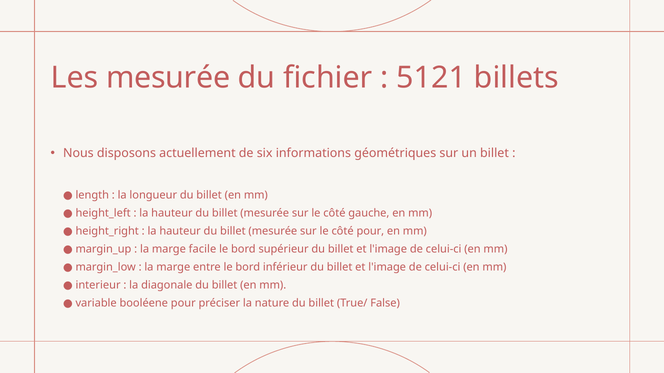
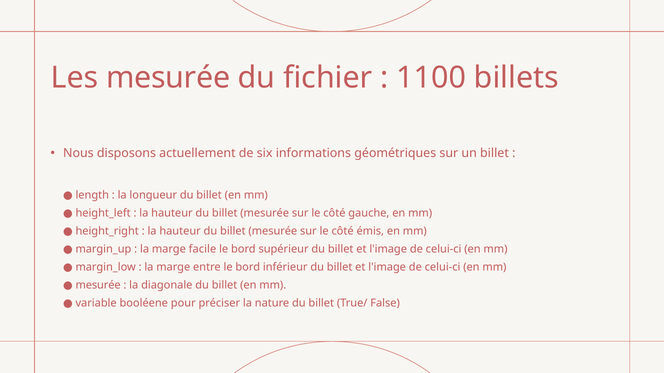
5121: 5121 -> 1100 (431, 78)
côté pour: pour -> émis (370, 232)
interieur: interieur -> mesurée (98, 286)
